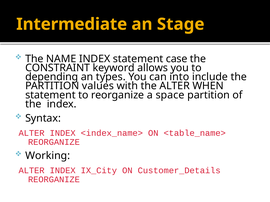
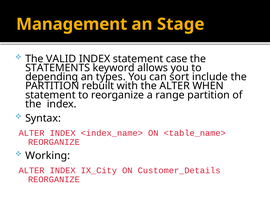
Intermediate: Intermediate -> Management (72, 24)
NAME: NAME -> VALID (61, 59)
CONSTRAINT: CONSTRAINT -> STATEMENTS (58, 68)
into: into -> sort (179, 77)
values: values -> rebuilt (98, 86)
space: space -> range (170, 95)
